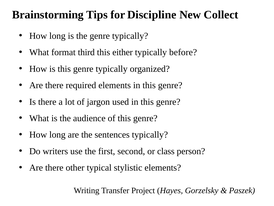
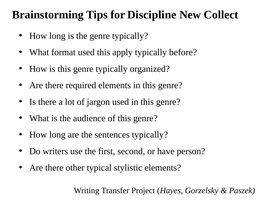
format third: third -> used (86, 52)
either: either -> apply (123, 52)
class: class -> have (166, 151)
